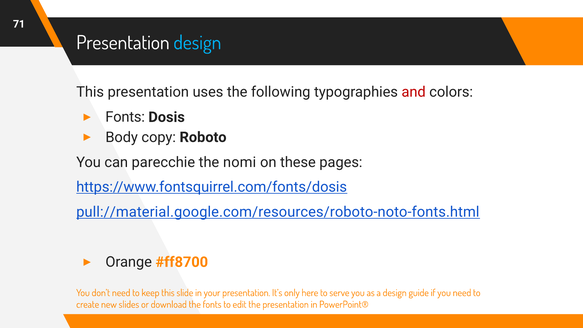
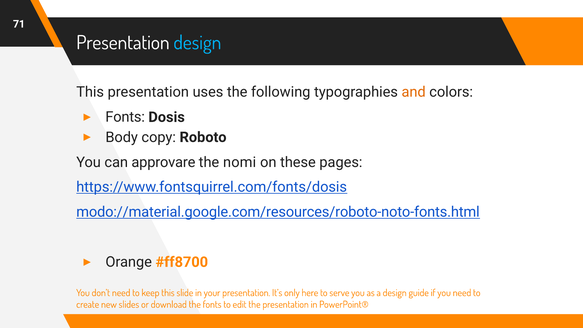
and colour: red -> orange (414, 92)
parecchie: parecchie -> approvare (163, 162)
pull://material.google.com/resources/roboto-noto-fonts.html: pull://material.google.com/resources/roboto-noto-fonts.html -> modo://material.google.com/resources/roboto-noto-fonts.html (278, 212)
